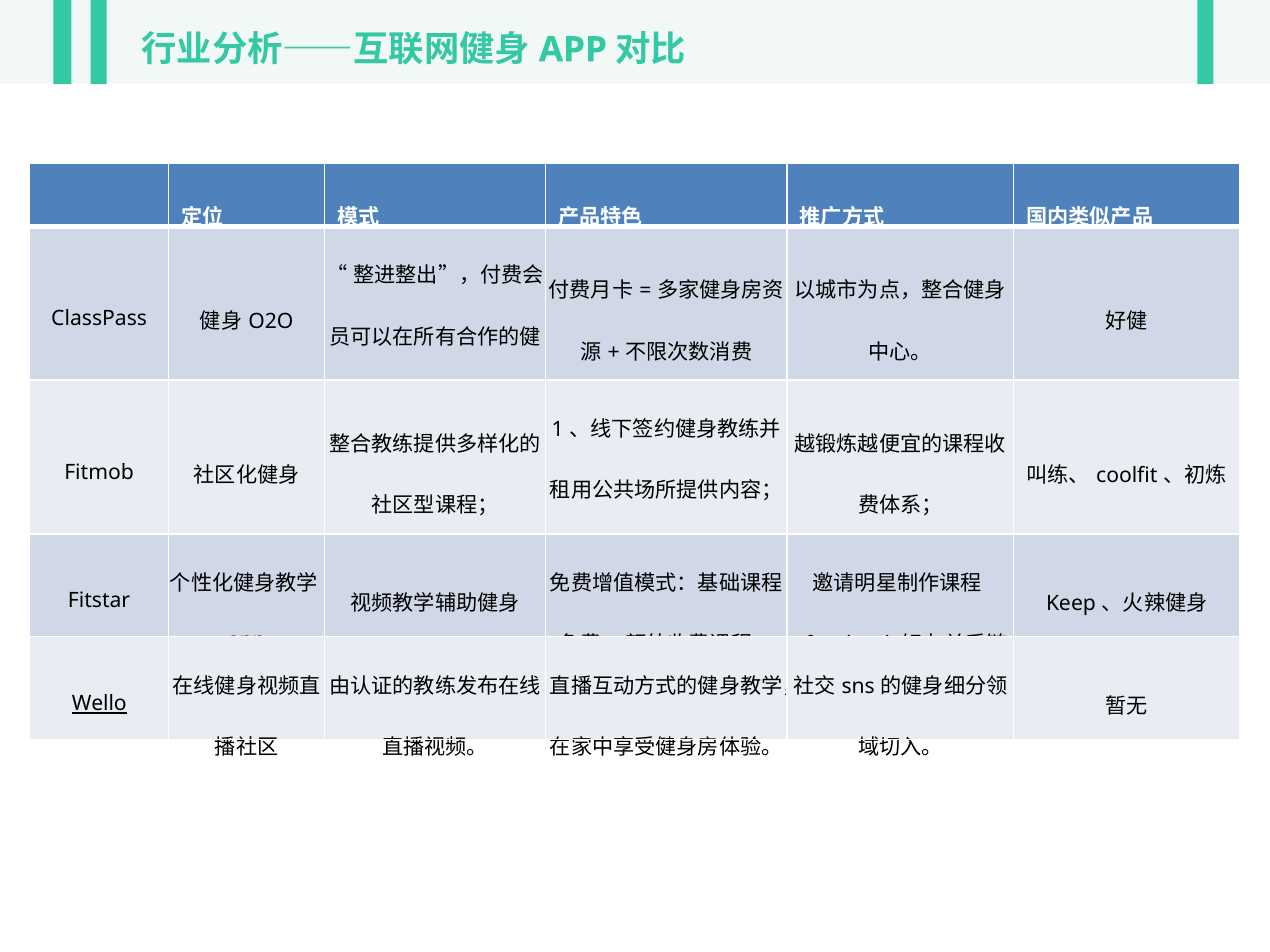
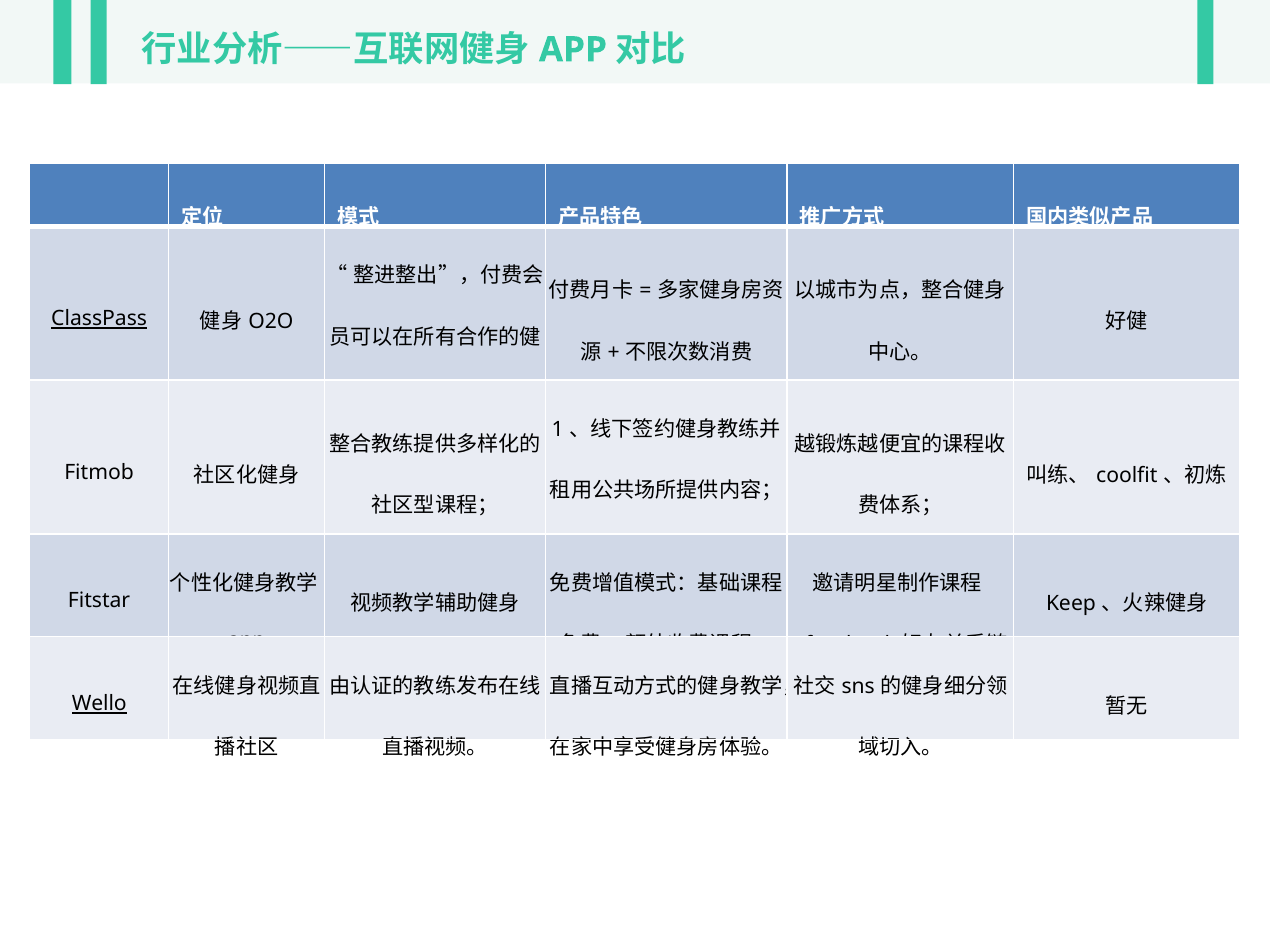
ClassPass underline: none -> present (99, 319)
